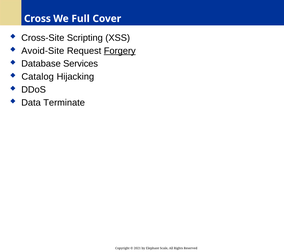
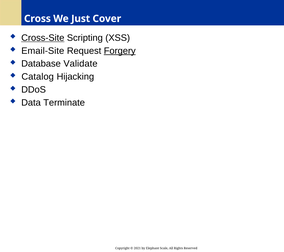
Full: Full -> Just (81, 19)
Cross-Site underline: none -> present (43, 38)
Avoid-Site: Avoid-Site -> Email-Site (43, 51)
Services: Services -> Validate (80, 64)
